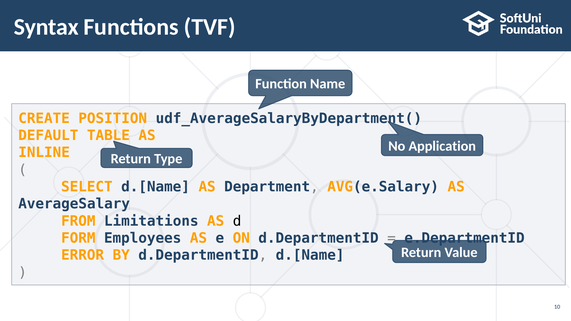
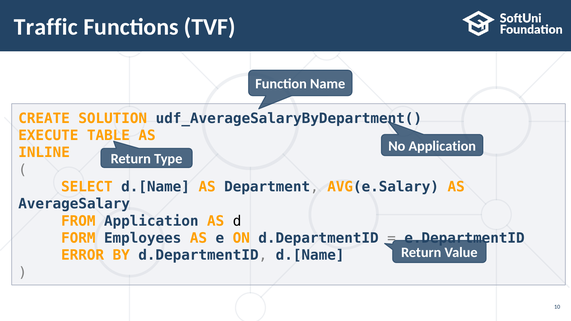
Syntax: Syntax -> Traffic (46, 27)
POSITION: POSITION -> SOLUTION (113, 118)
DEFAULT: DEFAULT -> EXECUTE (48, 136)
FROM Limitations: Limitations -> Application (151, 221)
